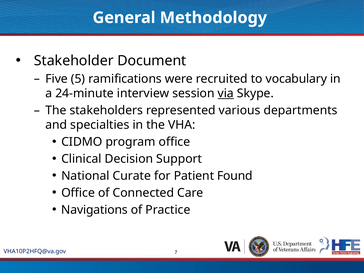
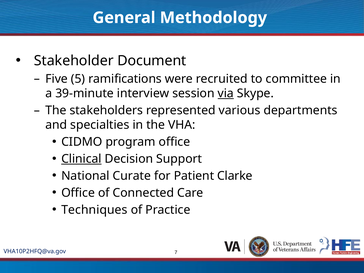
vocabulary: vocabulary -> committee (296, 79)
24-minute: 24-minute -> 39-minute (85, 93)
Clinical underline: none -> present (81, 159)
Found: Found -> Clarke (235, 176)
Navigations: Navigations -> Techniques (94, 210)
